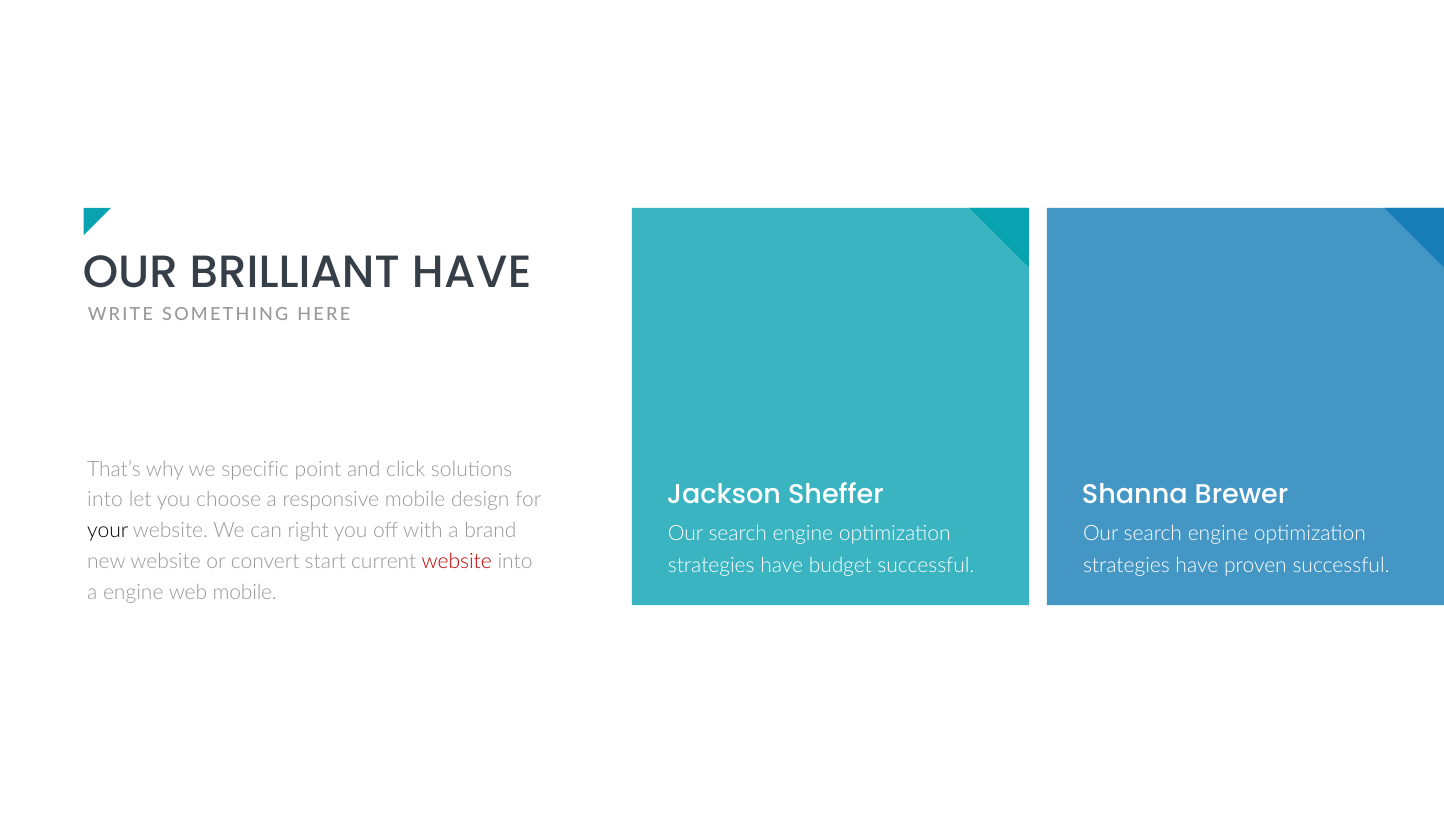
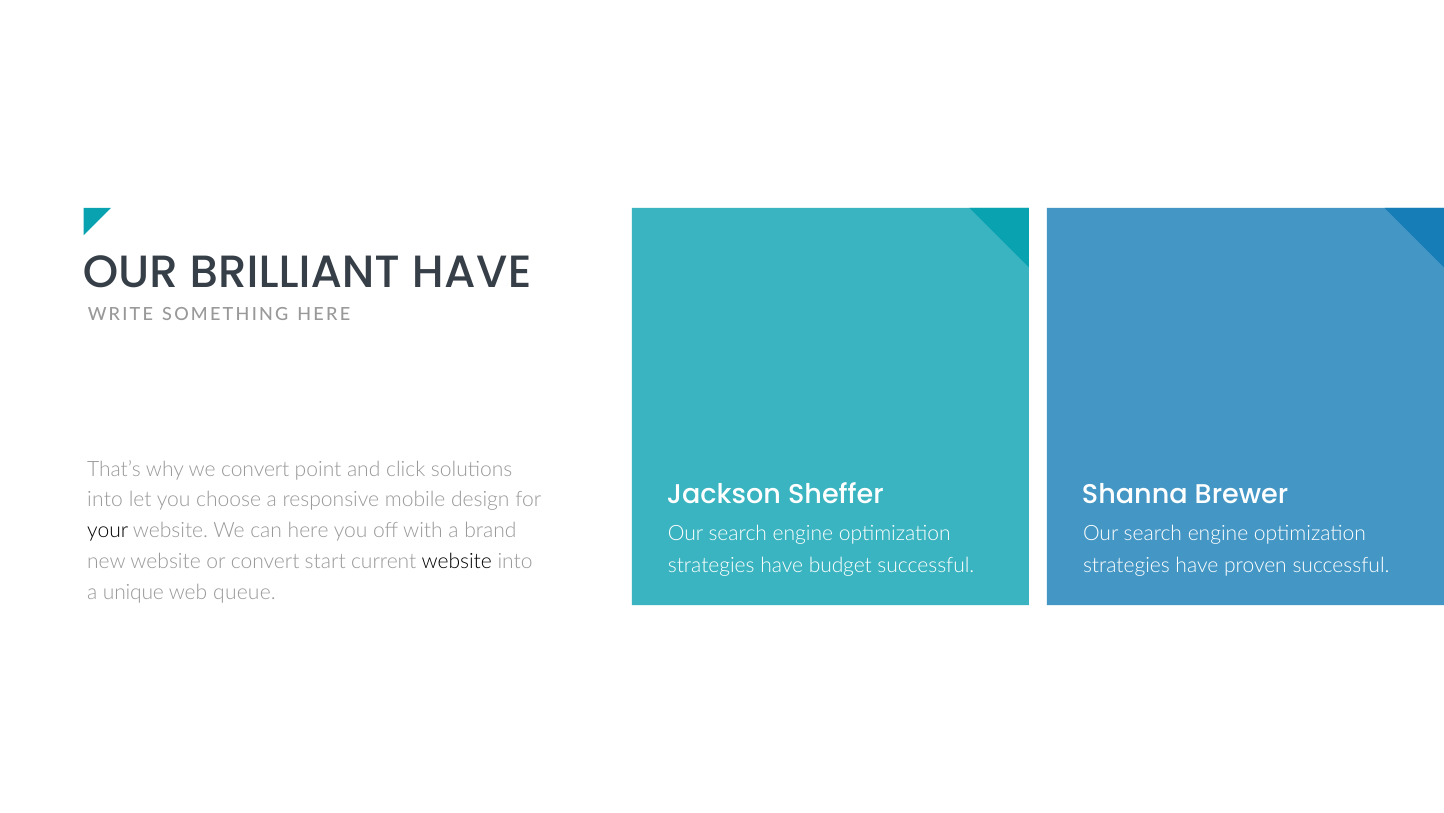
we specific: specific -> convert (255, 469)
can right: right -> here (308, 530)
website colour: red -> black (457, 561)
a engine: engine -> unique (133, 592)
web mobile: mobile -> queue (245, 592)
